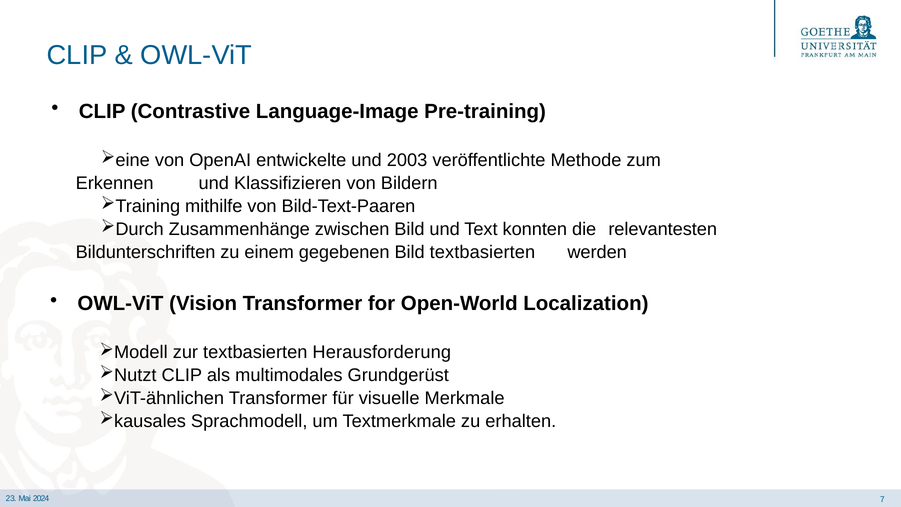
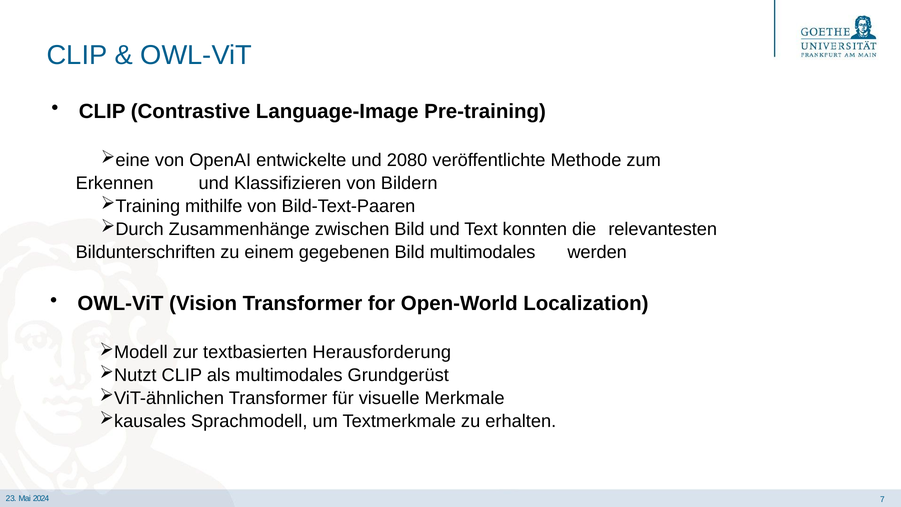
2003: 2003 -> 2080 (407, 160)
Bild textbasierten: textbasierten -> multimodales (483, 252)
